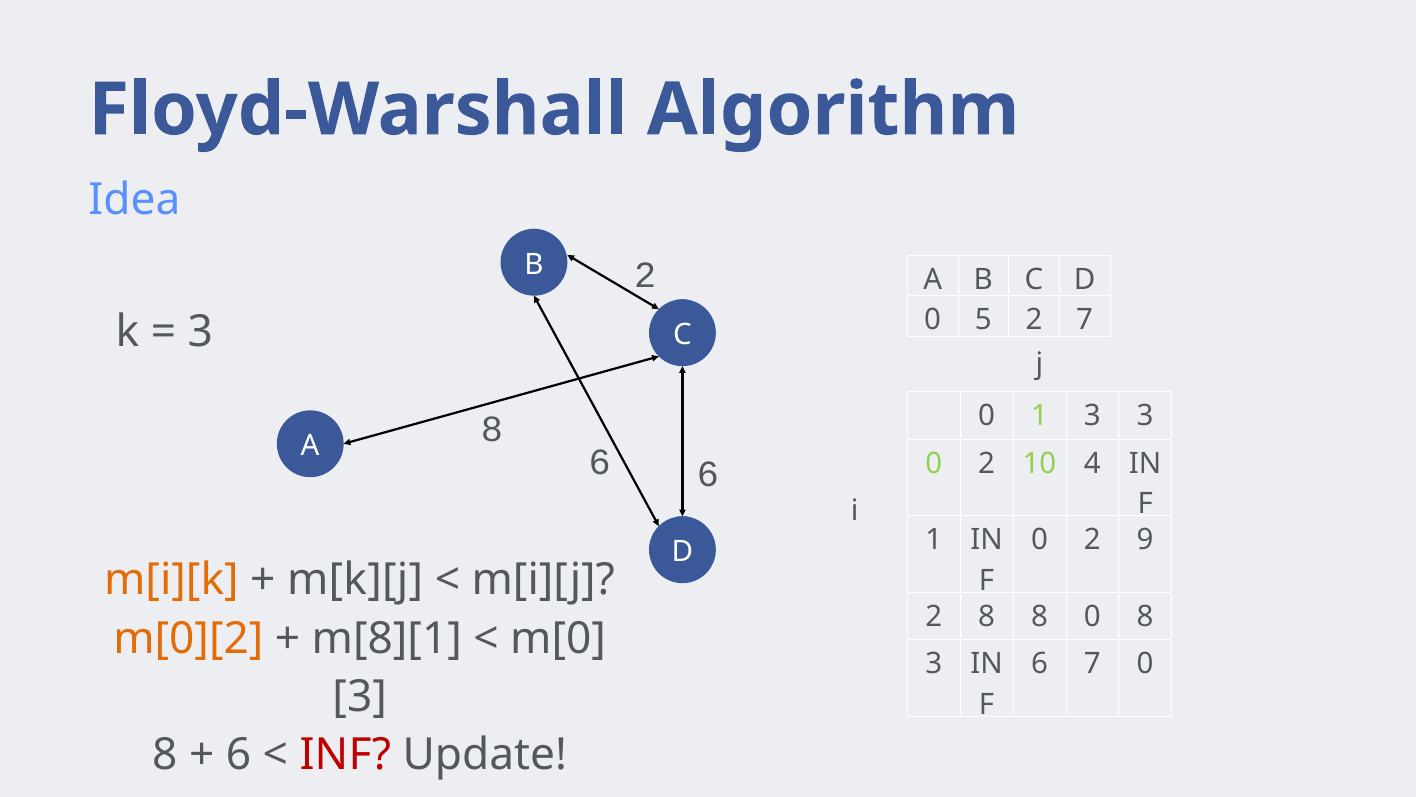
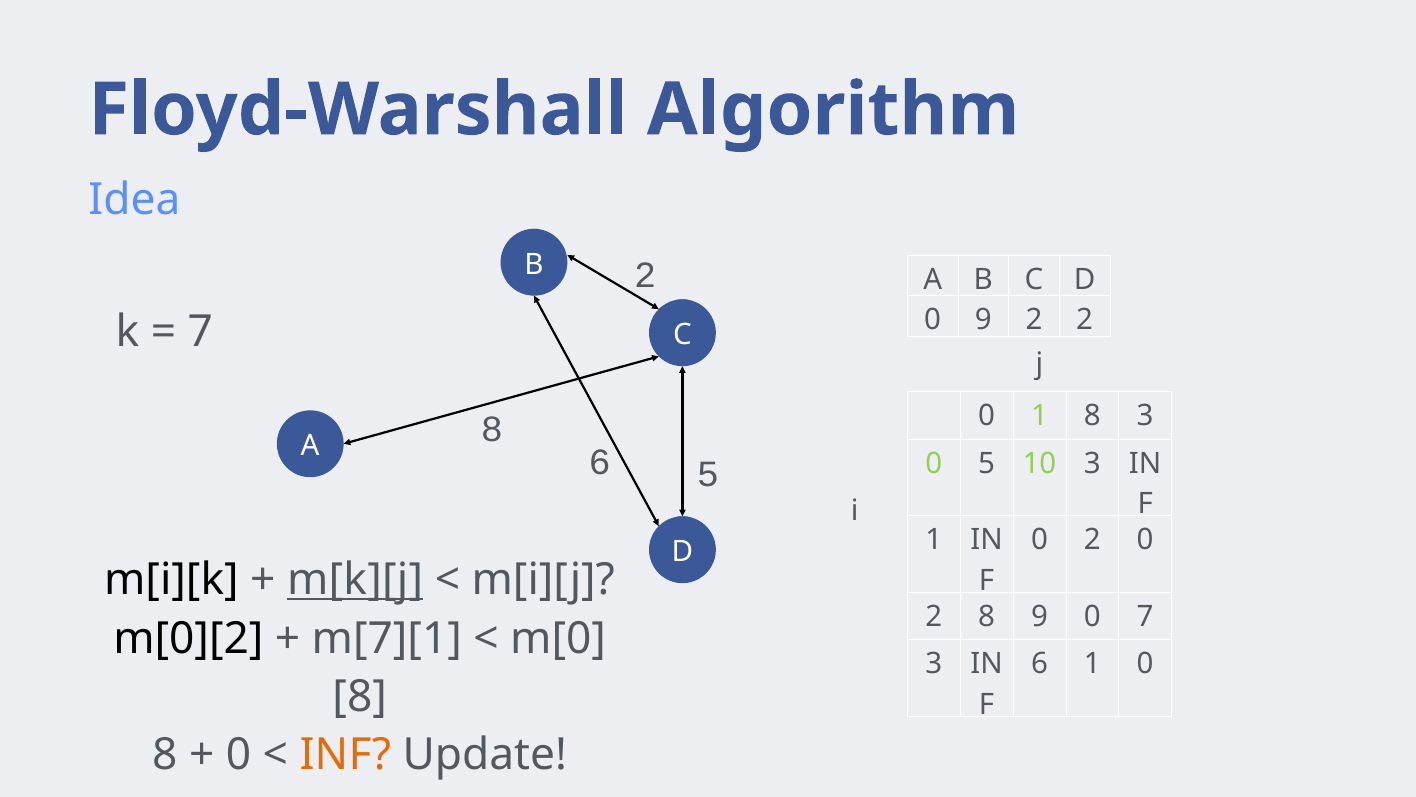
0 5: 5 -> 9 (983, 320)
2 7: 7 -> 2 (1085, 320)
3: 3 -> 7 (200, 331)
1 3: 3 -> 8 (1092, 416)
6 6: 6 -> 5 (708, 474)
2: 2 -> 5 (987, 464)
10 4: 4 -> 3 (1092, 464)
0 2 9: 9 -> 0 (1145, 540)
m[i][k colour: orange -> black (171, 580)
m[k][j underline: none -> present (355, 580)
8 8: 8 -> 9 (1039, 616)
0 8: 8 -> 7 (1145, 616)
m[0][2 colour: orange -> black (188, 638)
m[8][1: m[8][1 -> m[7][1 (387, 638)
6 7: 7 -> 1 (1092, 664)
3: 3 -> 8 (360, 696)
6: 6 -> 0 (239, 755)
INF colour: red -> orange (345, 755)
